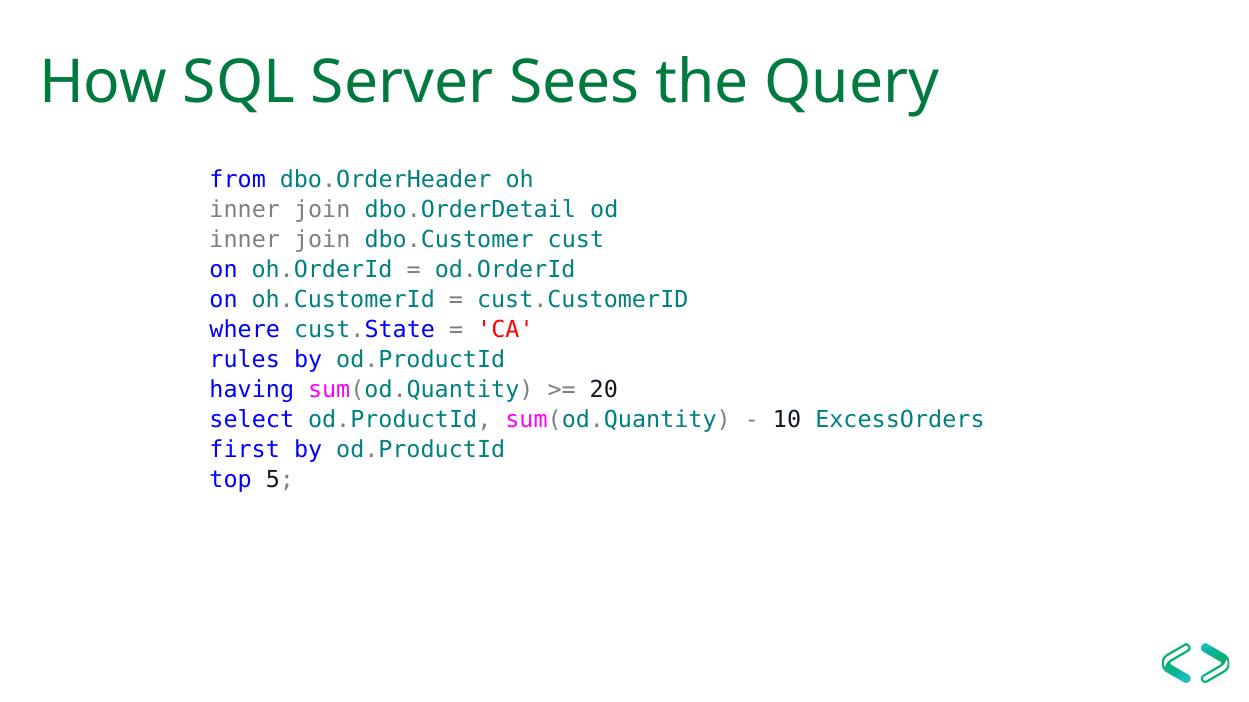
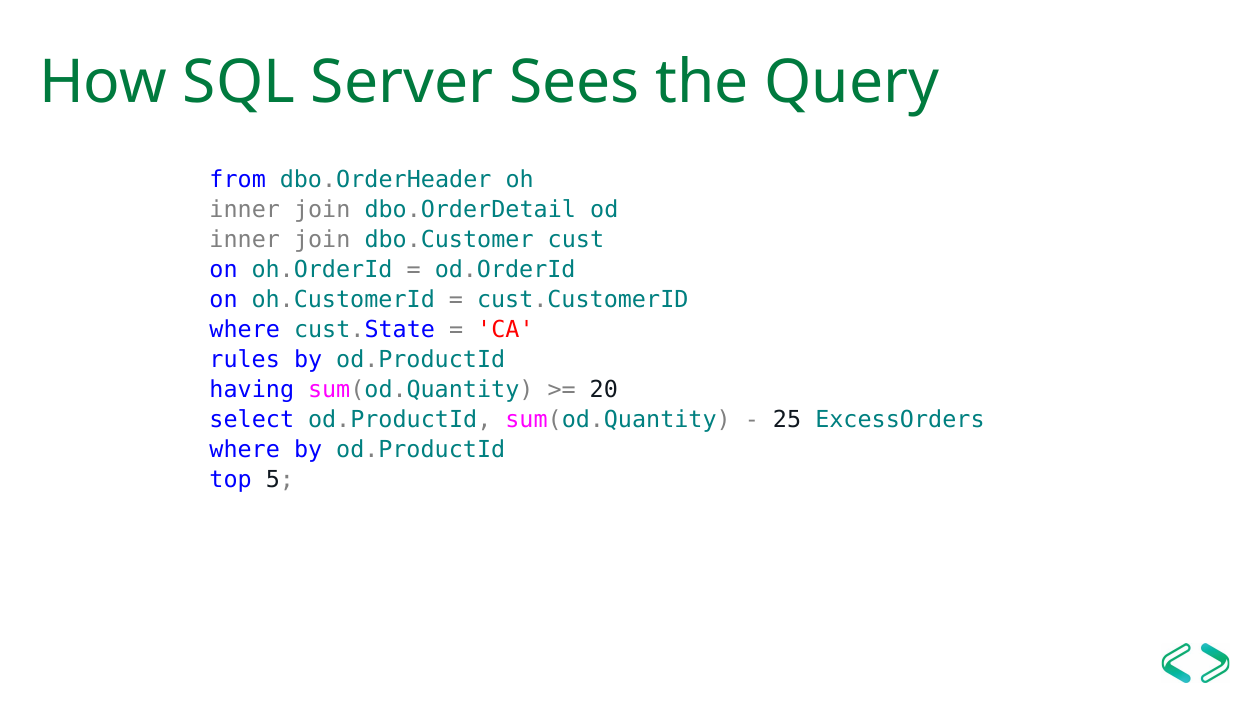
10: 10 -> 25 (787, 420)
first: first -> where (245, 450)
